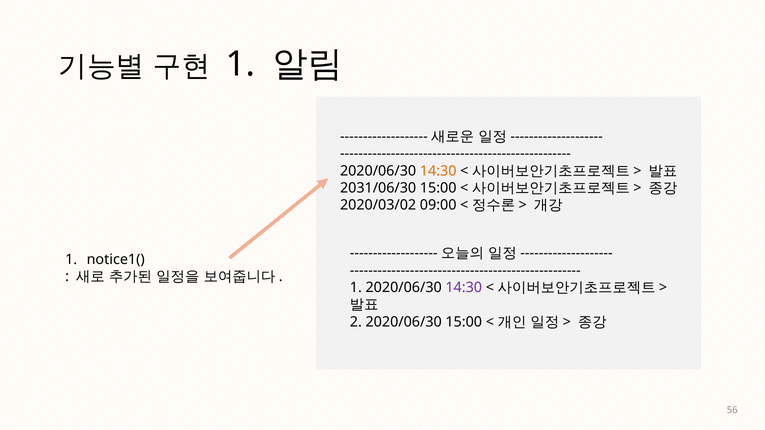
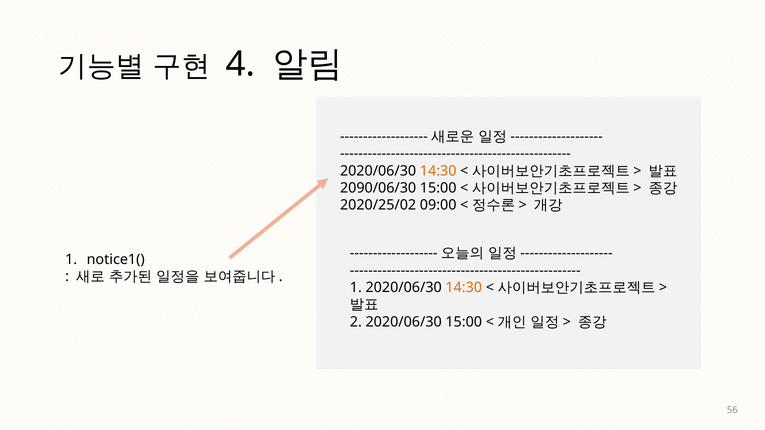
1: 1 -> 4 (240, 64)
2031/06/30: 2031/06/30 -> 2090/06/30 (378, 188)
2020/03/02: 2020/03/02 -> 2020/25/02 (378, 205)
14:30 colour: purple -> orange (464, 288)
